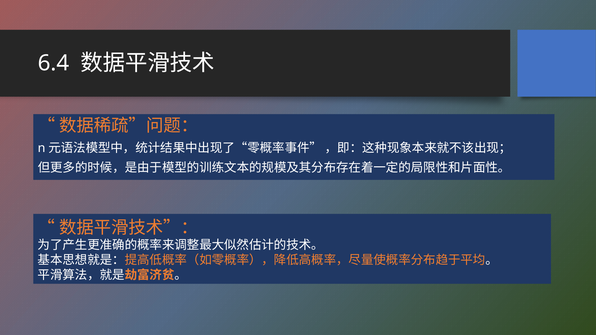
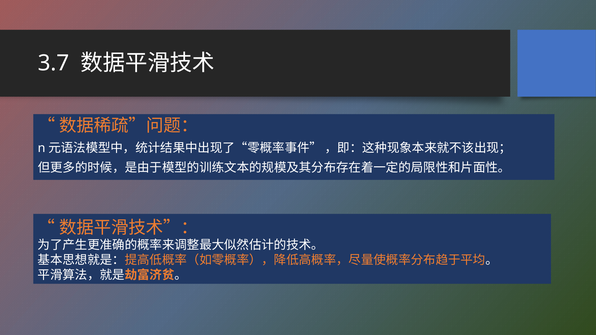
6.4: 6.4 -> 3.7 (54, 63)
